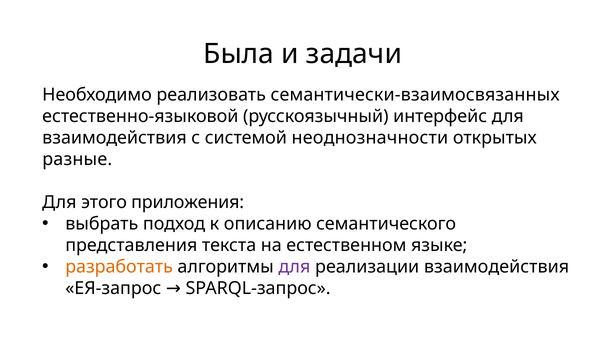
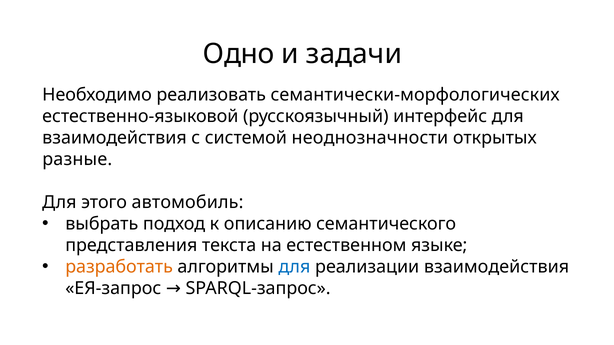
Была: Была -> Одно (239, 54)
семантически-взаимосвязанных: семантически-взаимосвязанных -> семантически-морфологических (415, 95)
приложения: приложения -> автомобиль (187, 203)
для colour: purple -> blue (294, 267)
